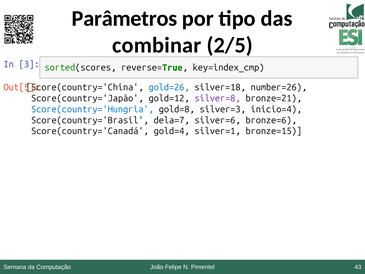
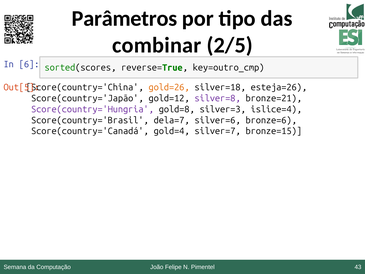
3: 3 -> 6 (29, 64)
key=index_cmp: key=index_cmp -> key=outro_cmp (229, 68)
gold=26 colour: blue -> orange (169, 87)
number=26: number=26 -> esteja=26 (279, 87)
Score(country='Hungria colour: blue -> purple (92, 109)
inicio=4: inicio=4 -> islice=4 (276, 109)
silver=1: silver=1 -> silver=7 (218, 131)
